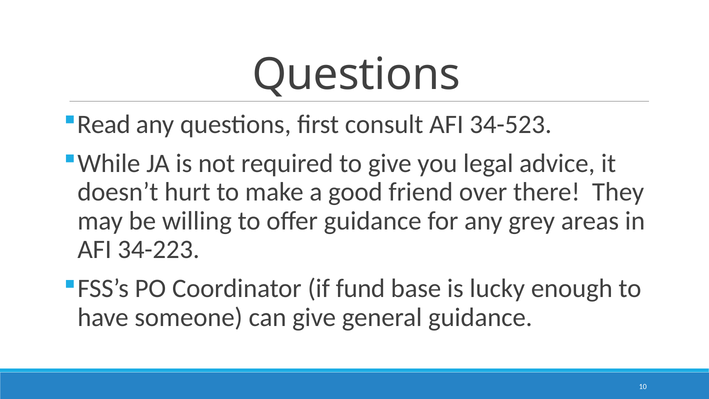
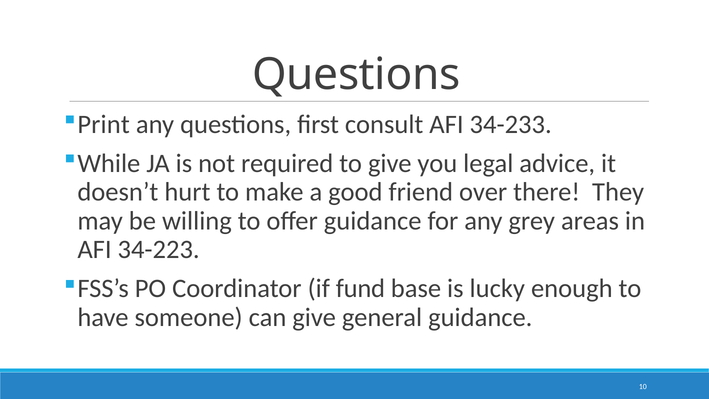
Read: Read -> Print (104, 124)
34-523: 34-523 -> 34-233 (511, 124)
